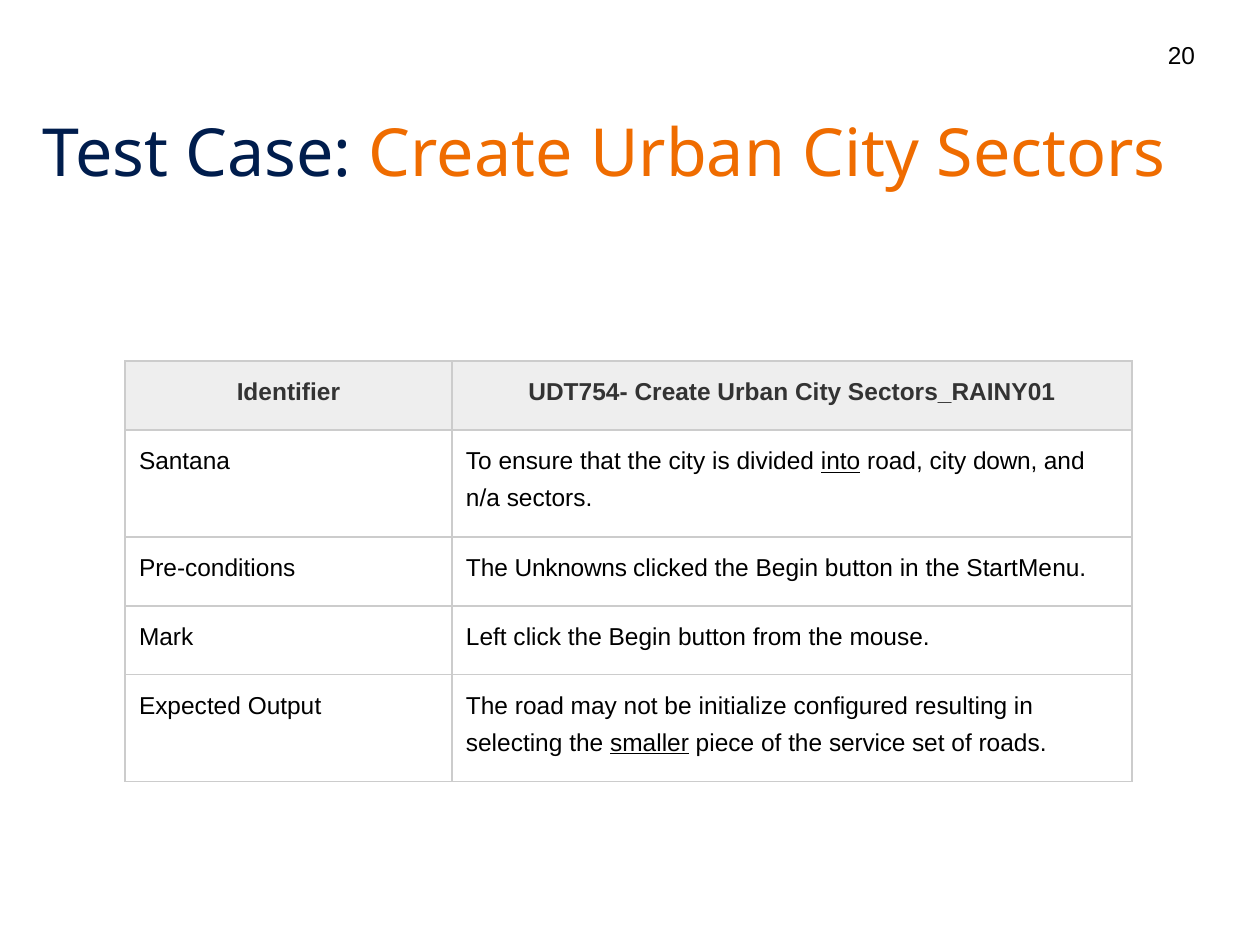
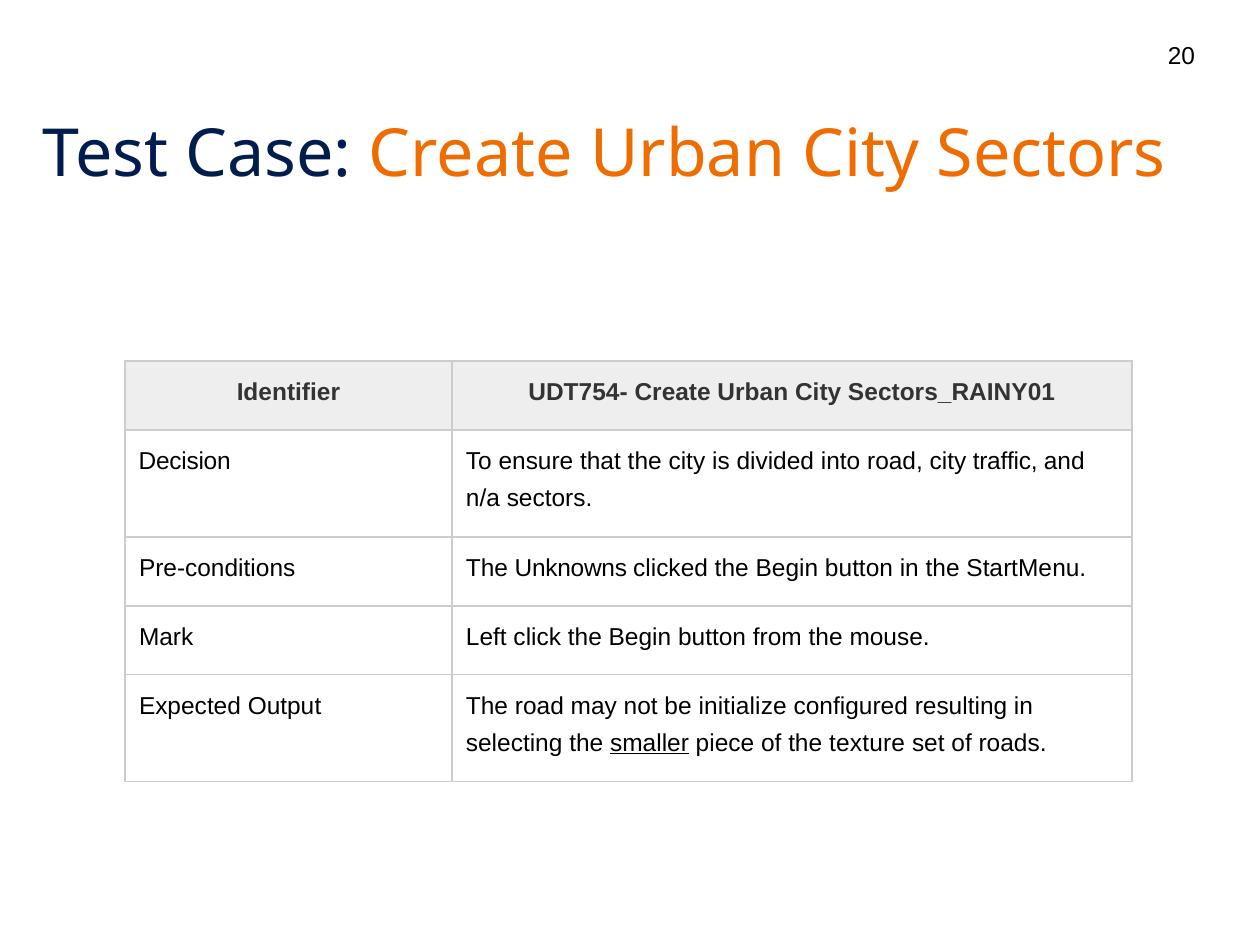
Santana: Santana -> Decision (185, 462)
into underline: present -> none (841, 462)
down: down -> traffic (1005, 462)
service: service -> texture (867, 744)
